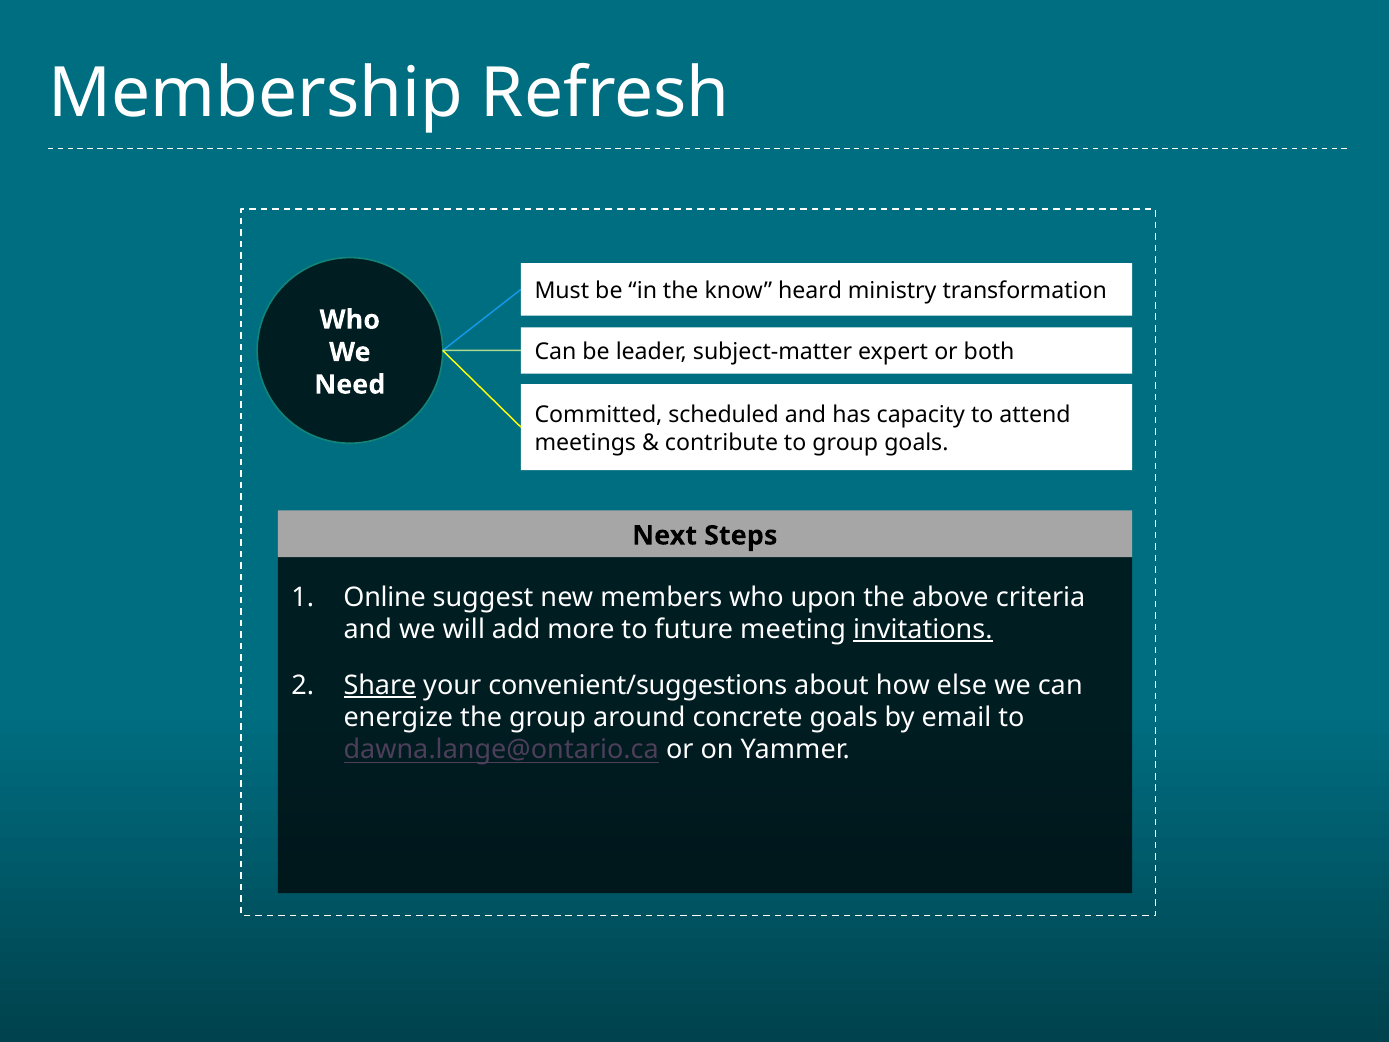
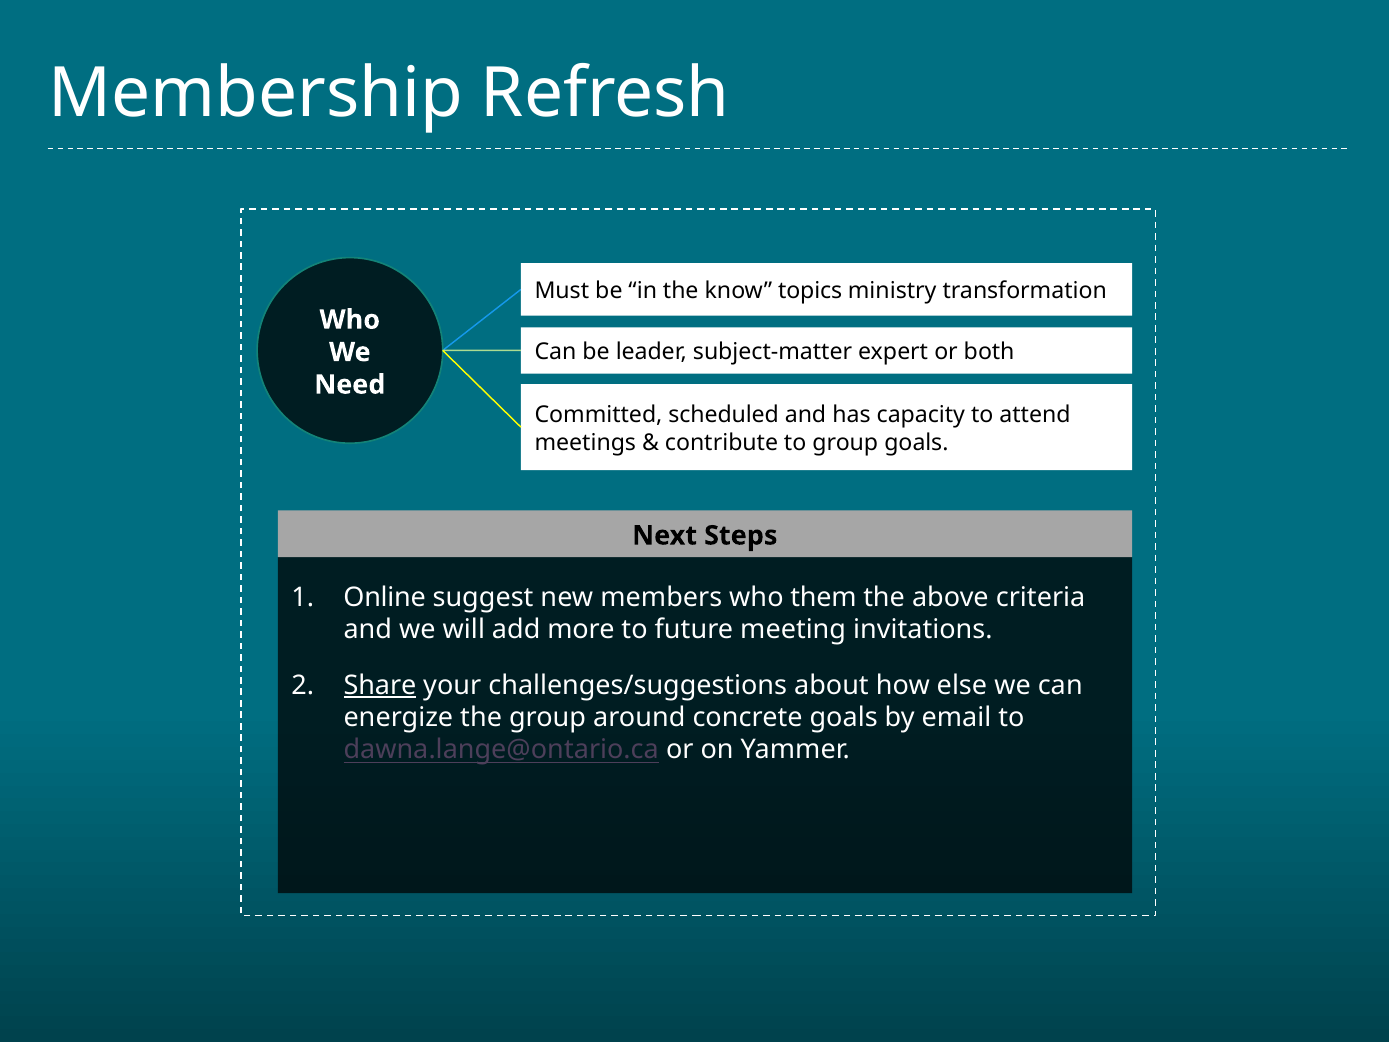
heard: heard -> topics (810, 291)
upon: upon -> them (824, 597)
invitations underline: present -> none (923, 629)
convenient/suggestions: convenient/suggestions -> challenges/suggestions (638, 685)
